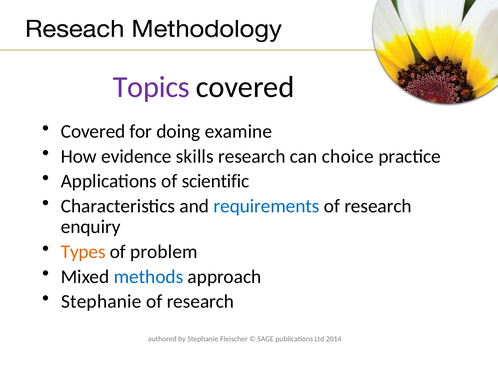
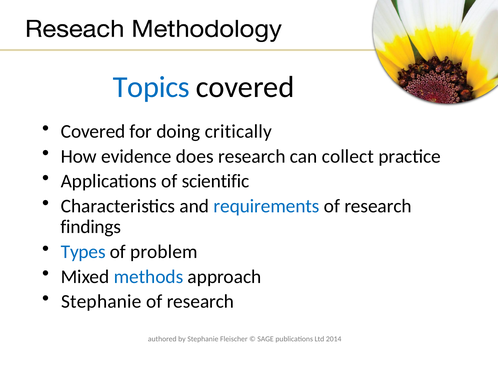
Topics colour: purple -> blue (151, 87)
examine: examine -> critically (238, 132)
skills: skills -> does (195, 156)
choice: choice -> collect (348, 156)
enquiry: enquiry -> findings (91, 227)
Types colour: orange -> blue (83, 252)
